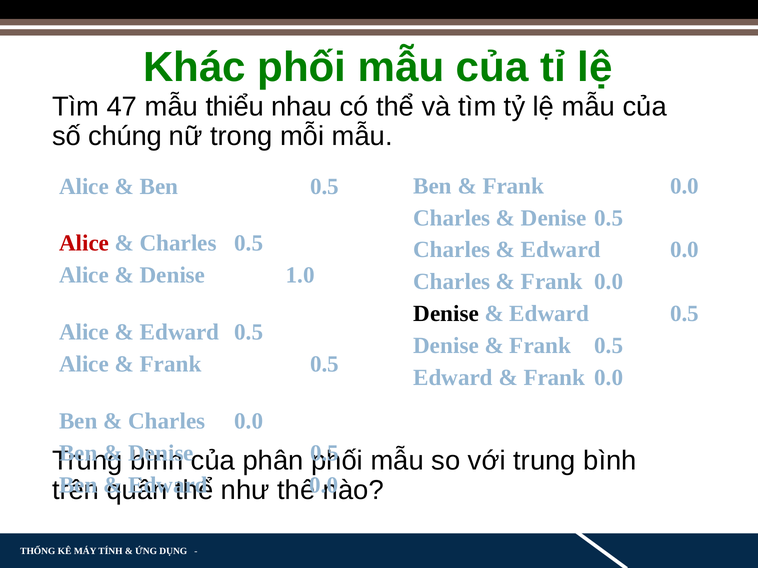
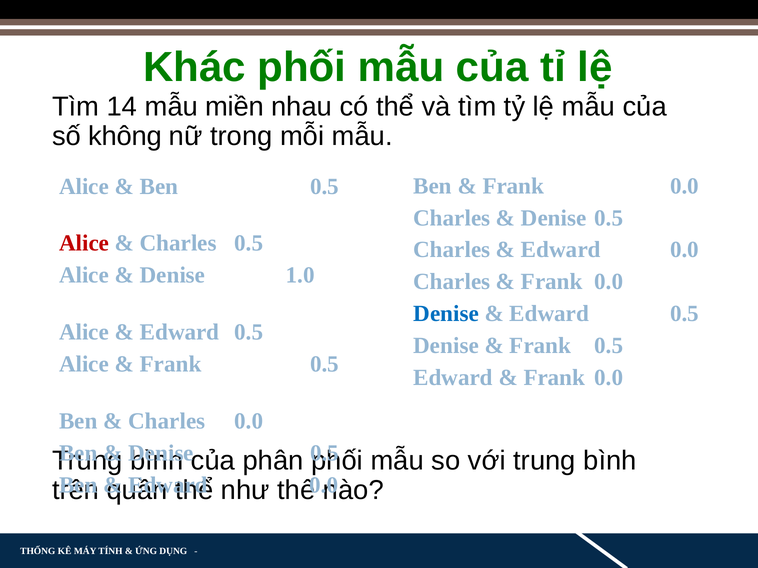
47: 47 -> 14 (122, 107)
thiểu: thiểu -> miền (235, 107)
chúng: chúng -> không (125, 136)
Denise colour: black -> blue (446, 314)
